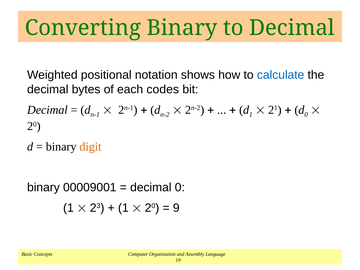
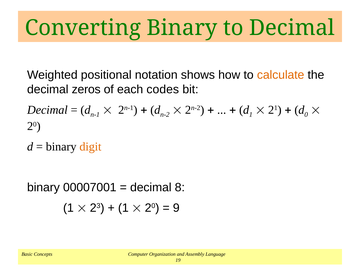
calculate colour: blue -> orange (281, 75)
bytes: bytes -> zeros (86, 89)
00009001: 00009001 -> 00007001 (90, 187)
decimal 0: 0 -> 8 (180, 187)
